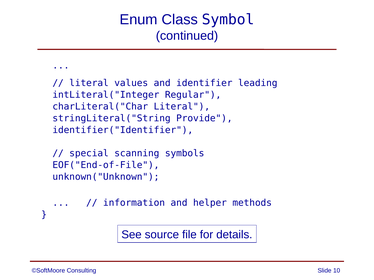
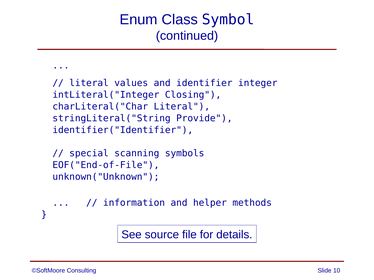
leading: leading -> integer (258, 83)
Regular: Regular -> Closing (193, 95)
